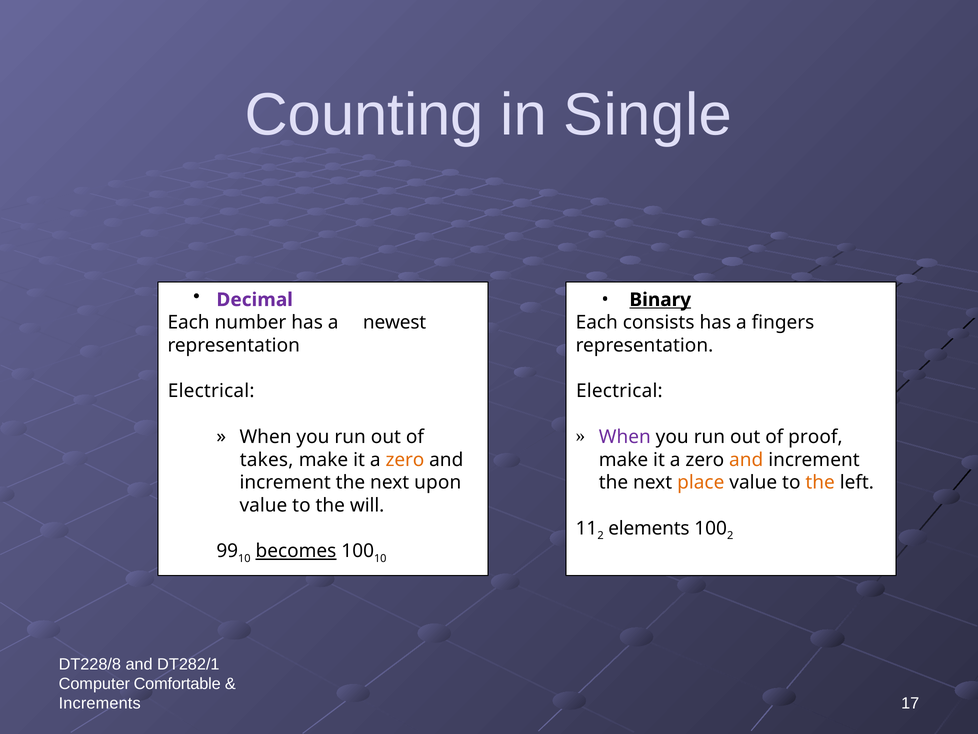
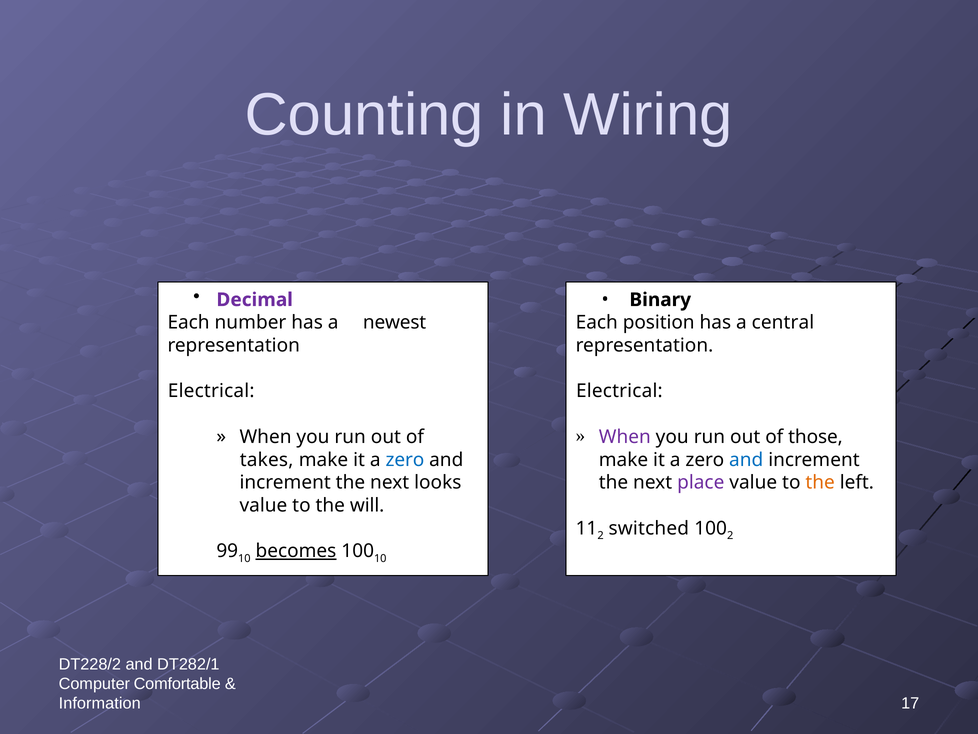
Single: Single -> Wiring (648, 115)
Binary underline: present -> none (660, 300)
consists: consists -> position (659, 322)
fingers: fingers -> central (783, 322)
proof: proof -> those (816, 437)
zero colour: orange -> blue (405, 459)
and colour: orange -> blue (746, 459)
upon: upon -> looks (438, 482)
place colour: orange -> purple (701, 482)
elements: elements -> switched (649, 528)
DT228/8: DT228/8 -> DT228/2 (90, 664)
Increments: Increments -> Information (100, 703)
